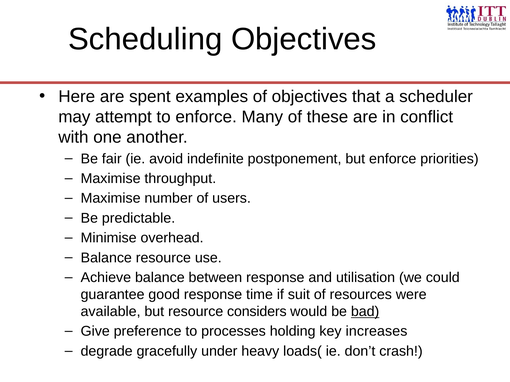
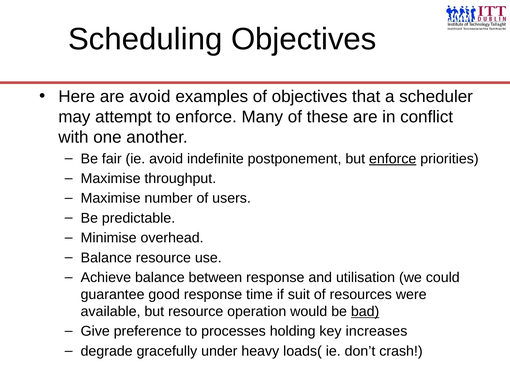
are spent: spent -> avoid (150, 97)
enforce underline: none -> present (393, 159)
considers: considers -> operation (257, 312)
